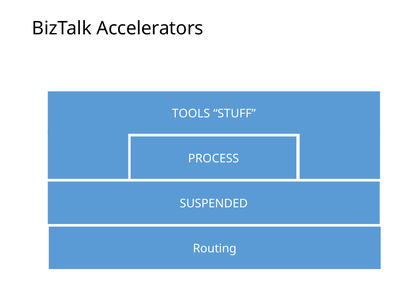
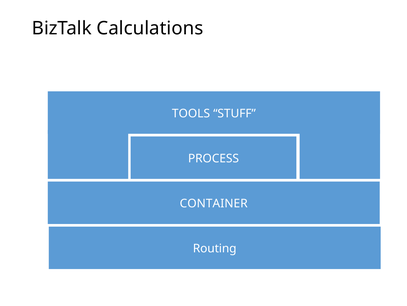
Accelerators: Accelerators -> Calculations (150, 28)
SUSPENDED: SUSPENDED -> CONTAINER (214, 203)
